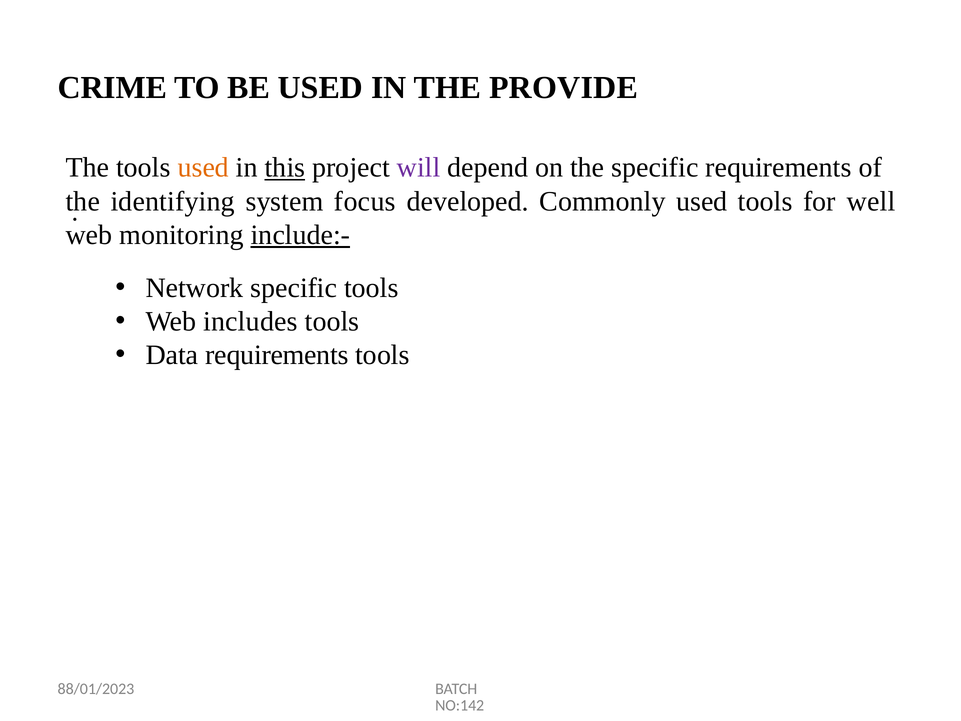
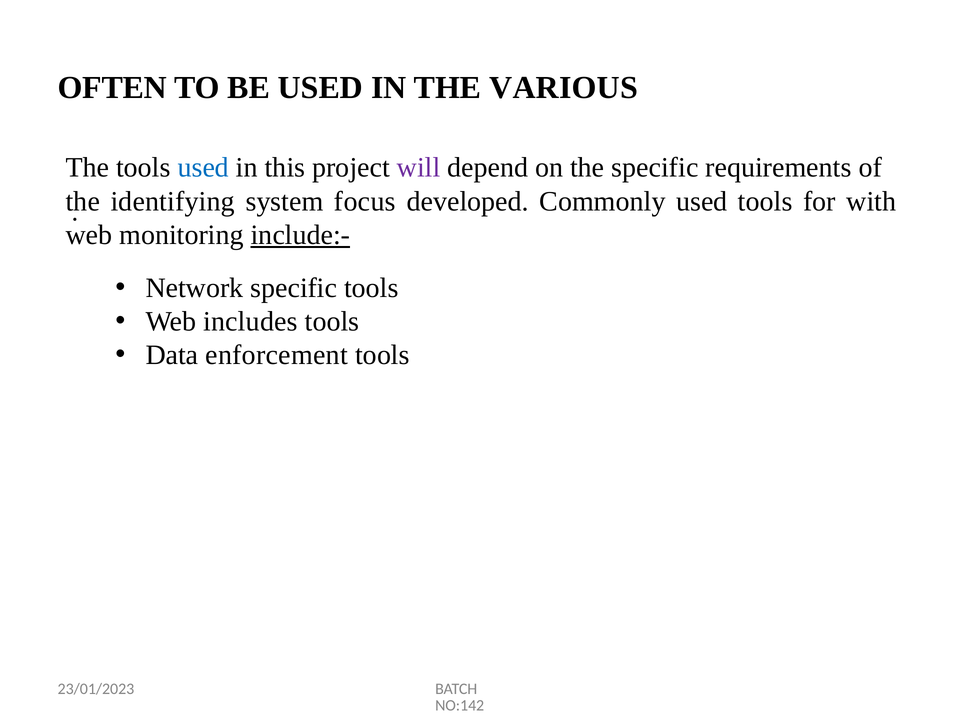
CRIME: CRIME -> OFTEN (112, 88)
PROVIDE: PROVIDE -> VARIOUS (564, 88)
used colour: orange -> blue (203, 168)
this underline: present -> none (285, 168)
well: well -> with (871, 201)
Data requirements: requirements -> enforcement (277, 355)
88/01/2023: 88/01/2023 -> 23/01/2023 (96, 689)
